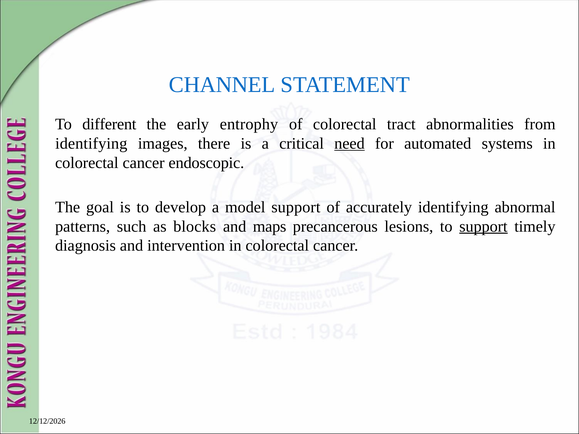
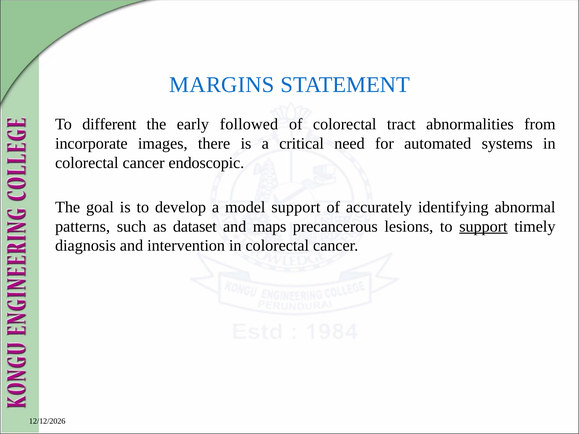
CHANNEL: CHANNEL -> MARGINS (222, 85)
entrophy: entrophy -> followed (249, 124)
identifying: identifying -> incorporate (91, 143)
need underline: present -> none (349, 143)
blocks: blocks -> dataset (195, 227)
